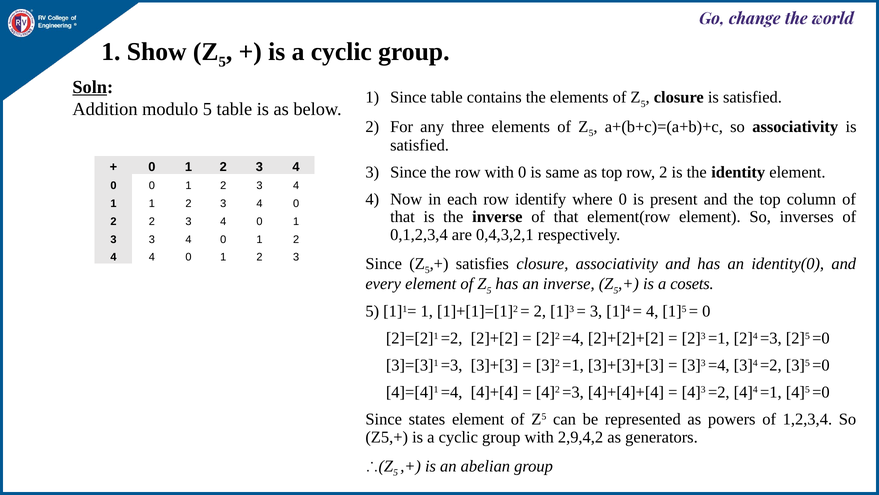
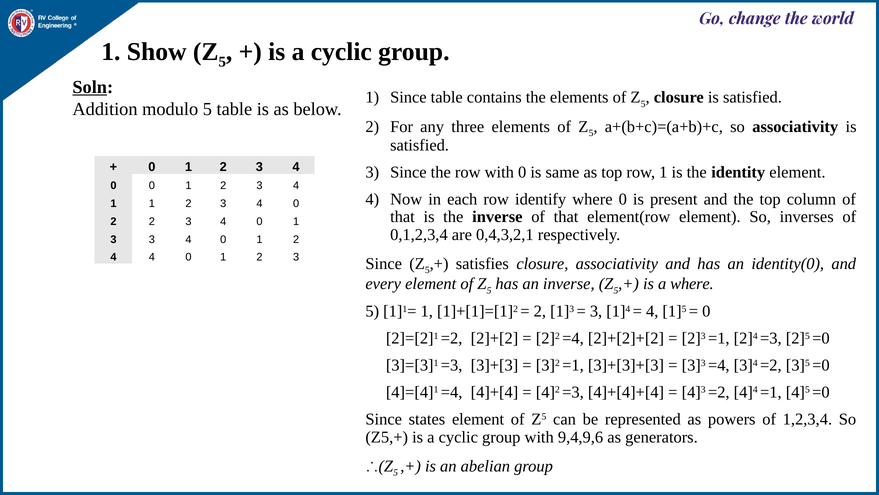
row 2: 2 -> 1 (663, 172)
a cosets: cosets -> where (692, 284)
2,9,4,2: 2,9,4,2 -> 9,4,9,6 (581, 437)
